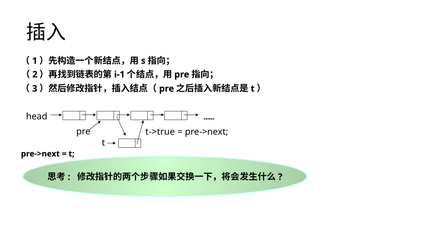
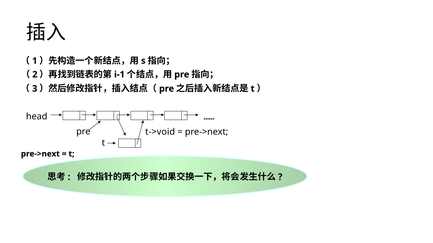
t->true: t->true -> t->void (160, 132)
